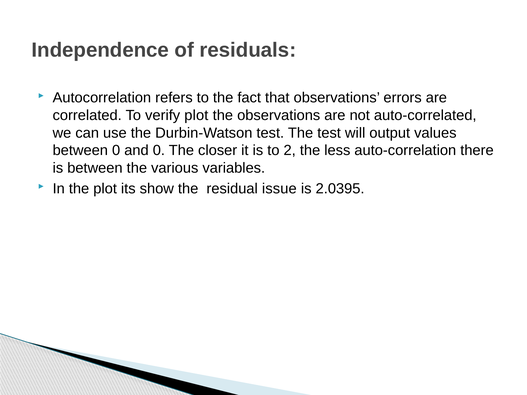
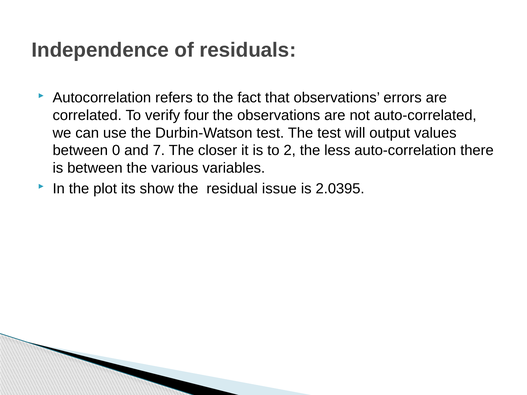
verify plot: plot -> four (196, 115)
and 0: 0 -> 7 (159, 151)
